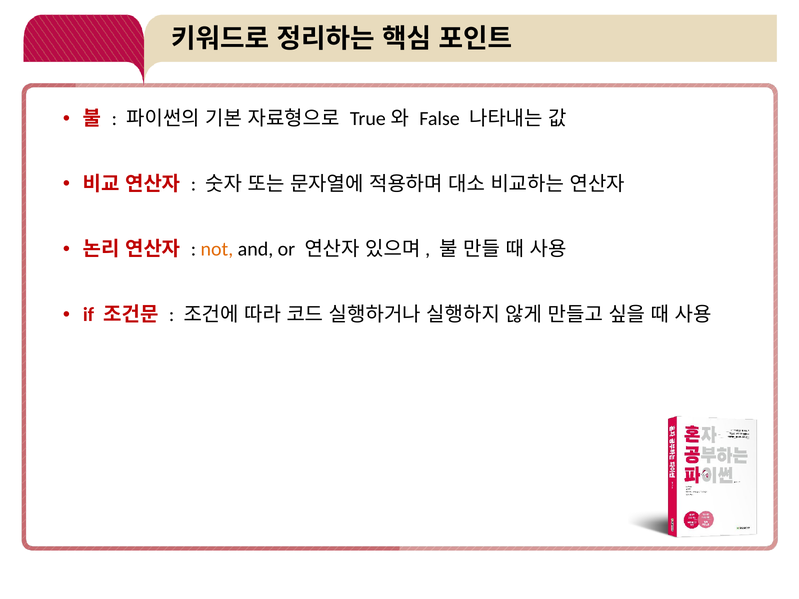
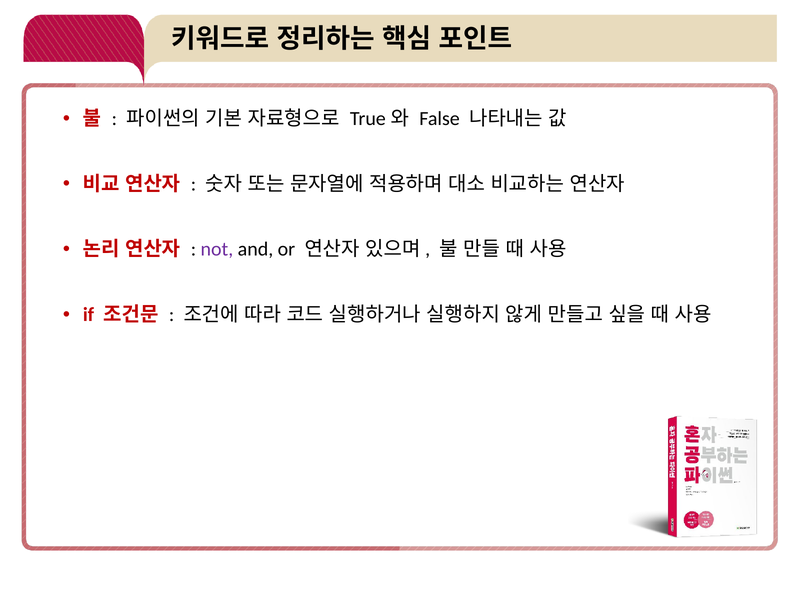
not colour: orange -> purple (217, 249)
